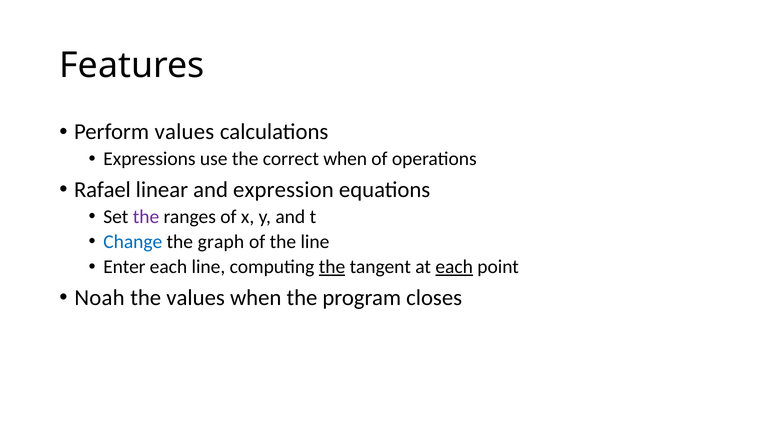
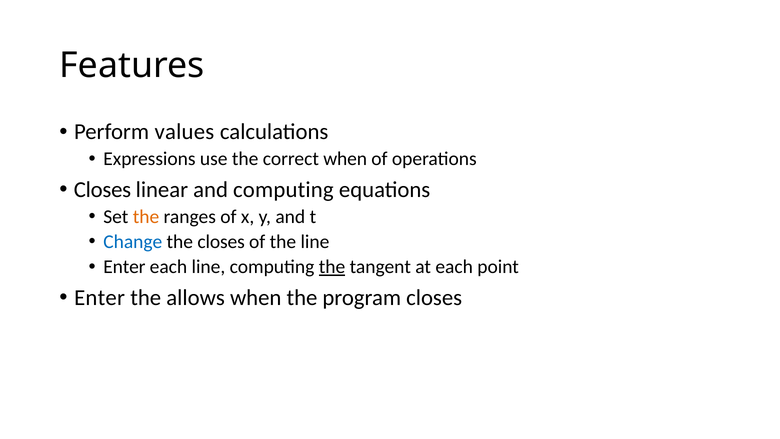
Rafael: Rafael -> Closes (102, 190)
and expression: expression -> computing (283, 190)
the colour: purple -> orange (146, 217)
the graph: graph -> closes (221, 242)
each underline: present -> none (454, 267)
Noah: Noah -> Enter (100, 298)
the values: values -> allows (196, 298)
